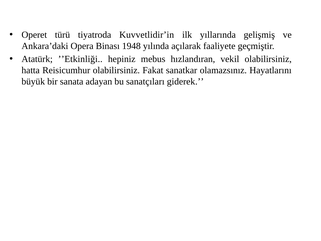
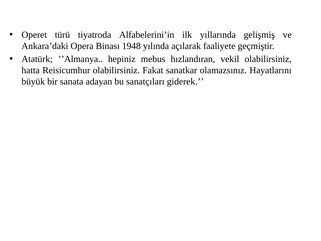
Kuvvetlidir’in: Kuvvetlidir’in -> Alfabelerini’in (147, 35)
’’Etkinliği: ’’Etkinliği -> ’’Almanya (80, 59)
